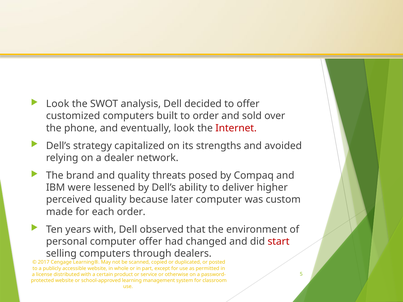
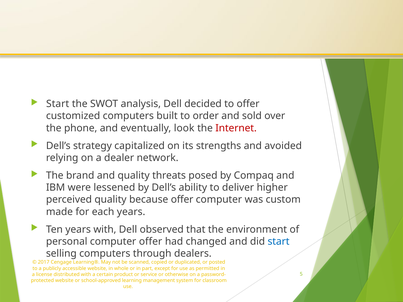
Look: Look -> Start (58, 104)
because later: later -> offer (182, 200)
each order: order -> years (131, 212)
start colour: red -> blue (279, 242)
